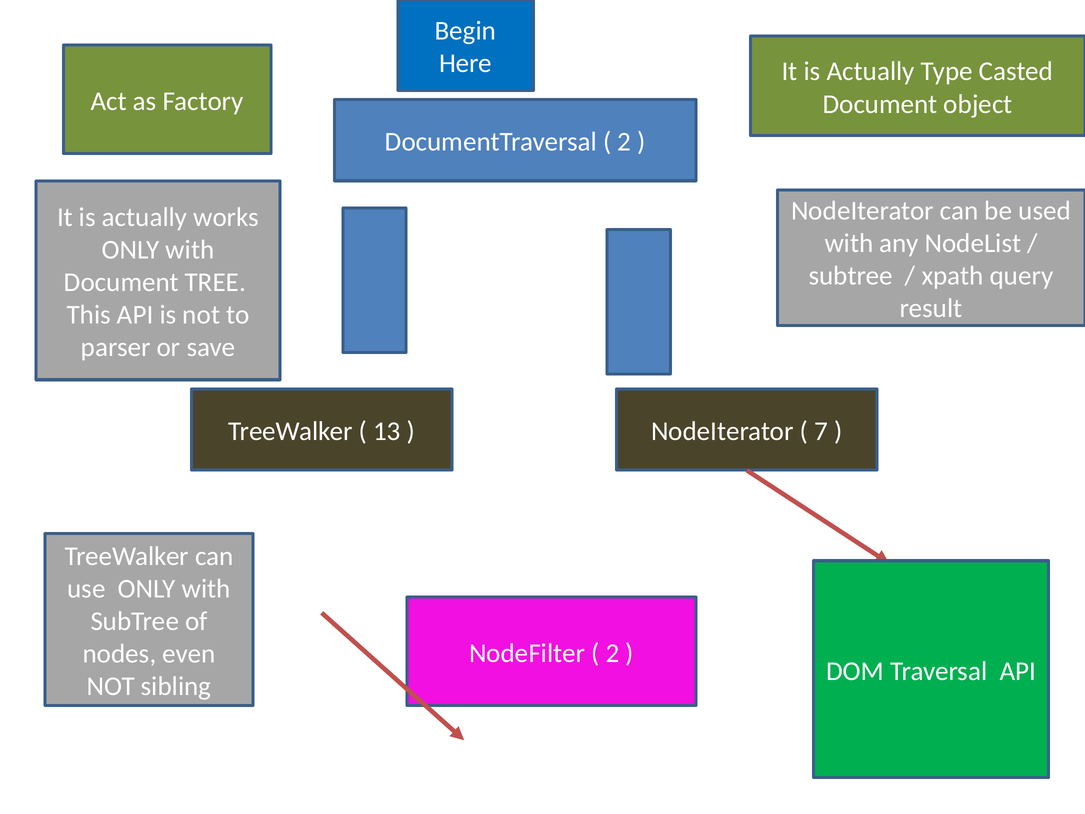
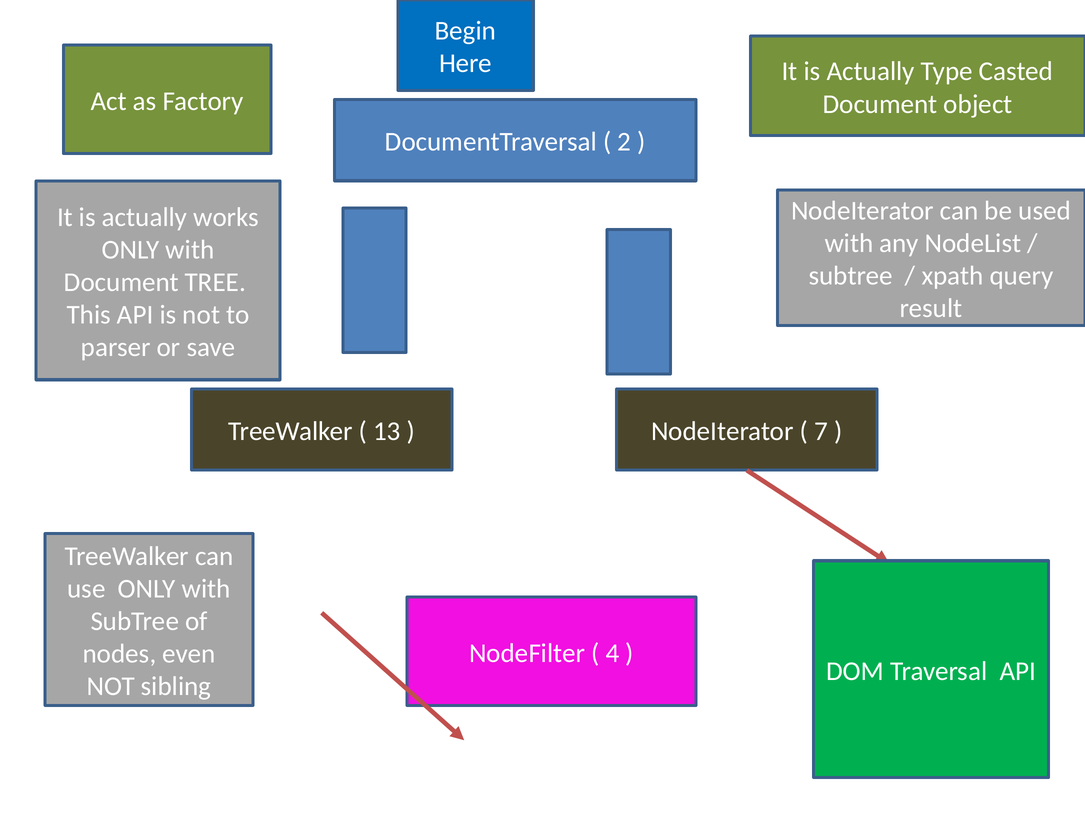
2: 2 -> 4 (612, 653)
